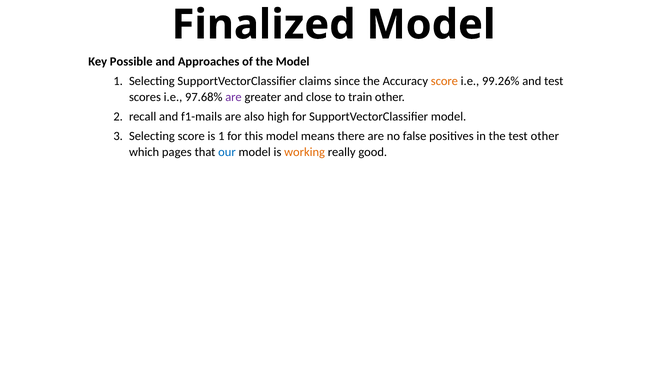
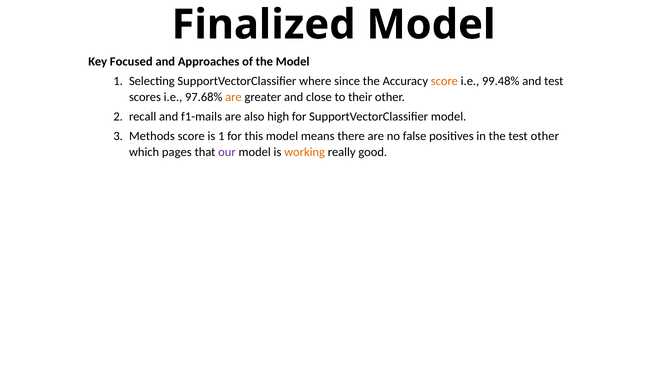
Possible: Possible -> Focused (131, 61)
claims: claims -> where (315, 81)
99.26%: 99.26% -> 99.48% (501, 81)
are colour: purple -> orange (233, 97)
train: train -> their (360, 97)
Selecting: Selecting -> Methods (152, 136)
our colour: blue -> purple (227, 152)
